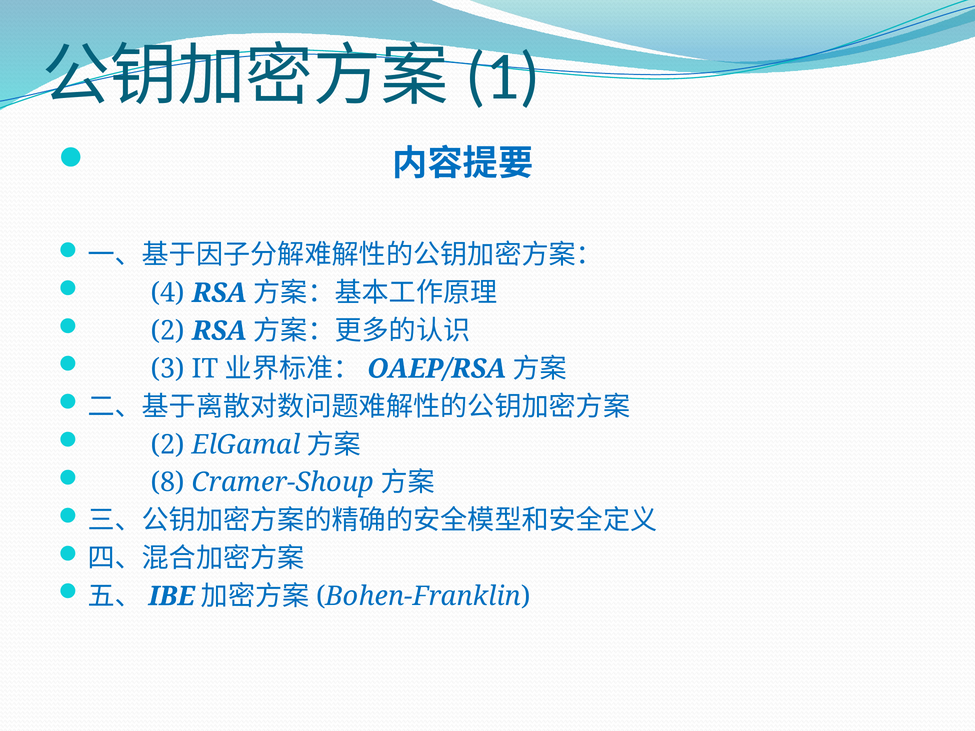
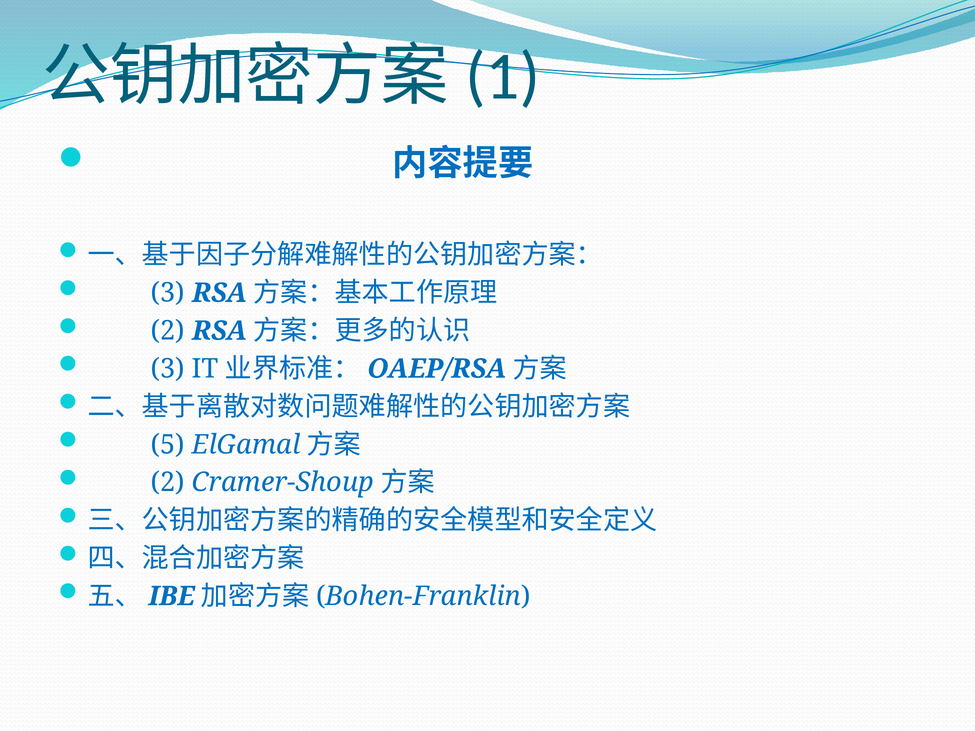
4: 4 -> 3 (168, 293)
2: 2 -> 5 (168, 445)
8: 8 -> 2 (168, 483)
